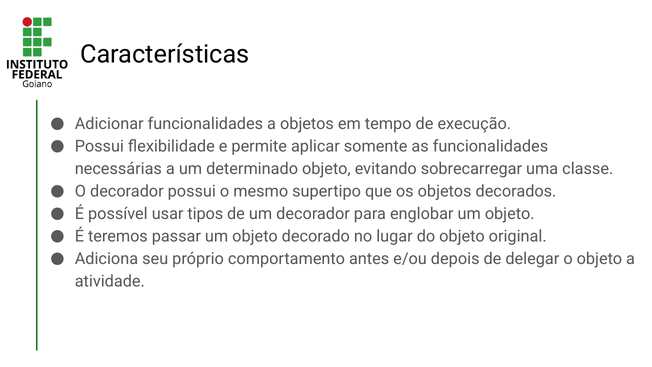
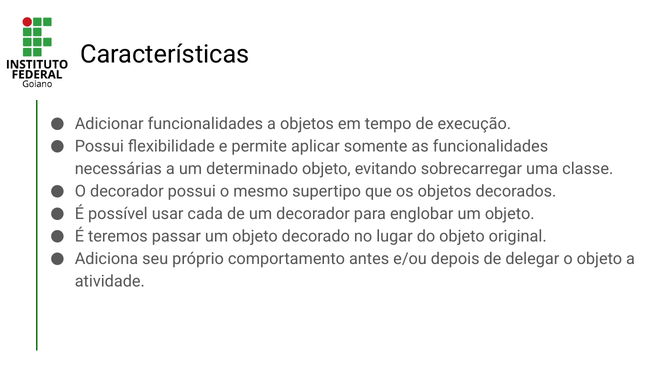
tipos: tipos -> cada (205, 214)
